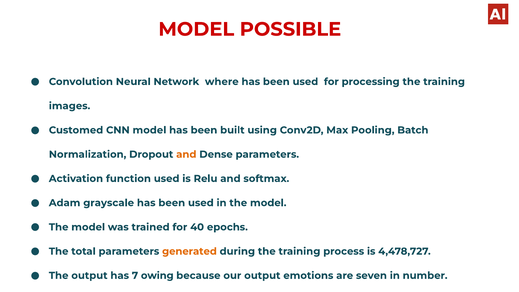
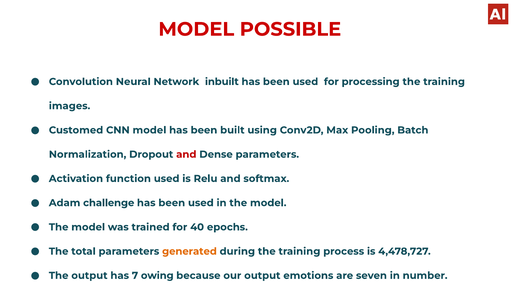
where: where -> inbuilt (222, 82)
and colour: orange -> red (186, 154)
grayscale: grayscale -> challenge (109, 203)
